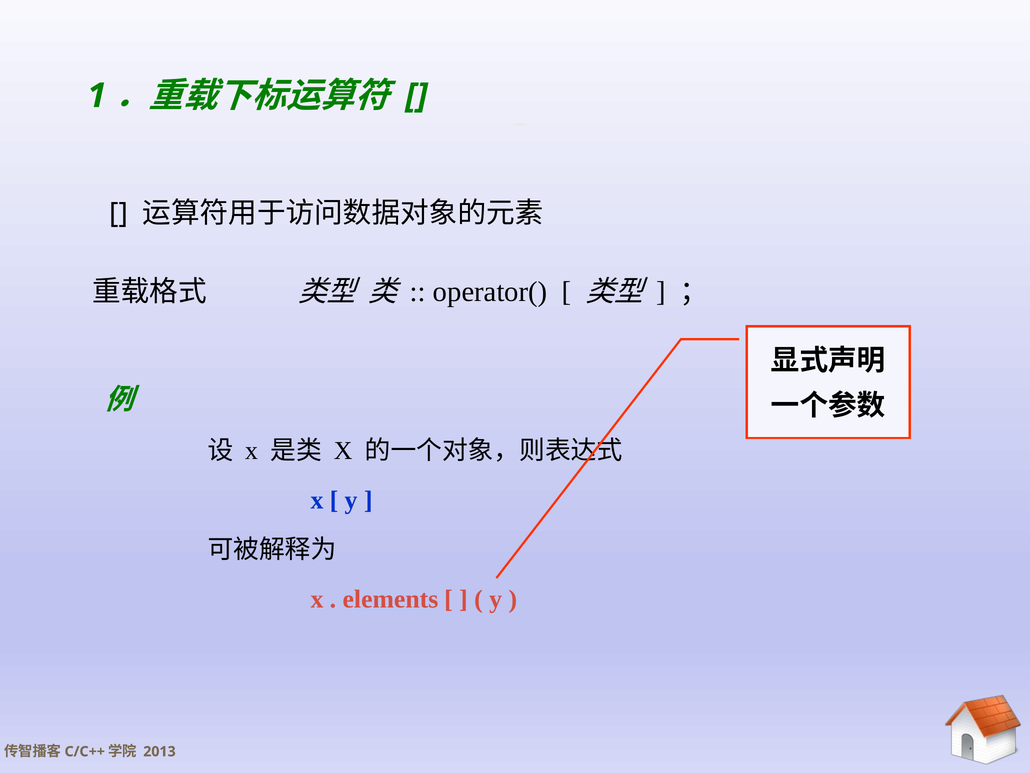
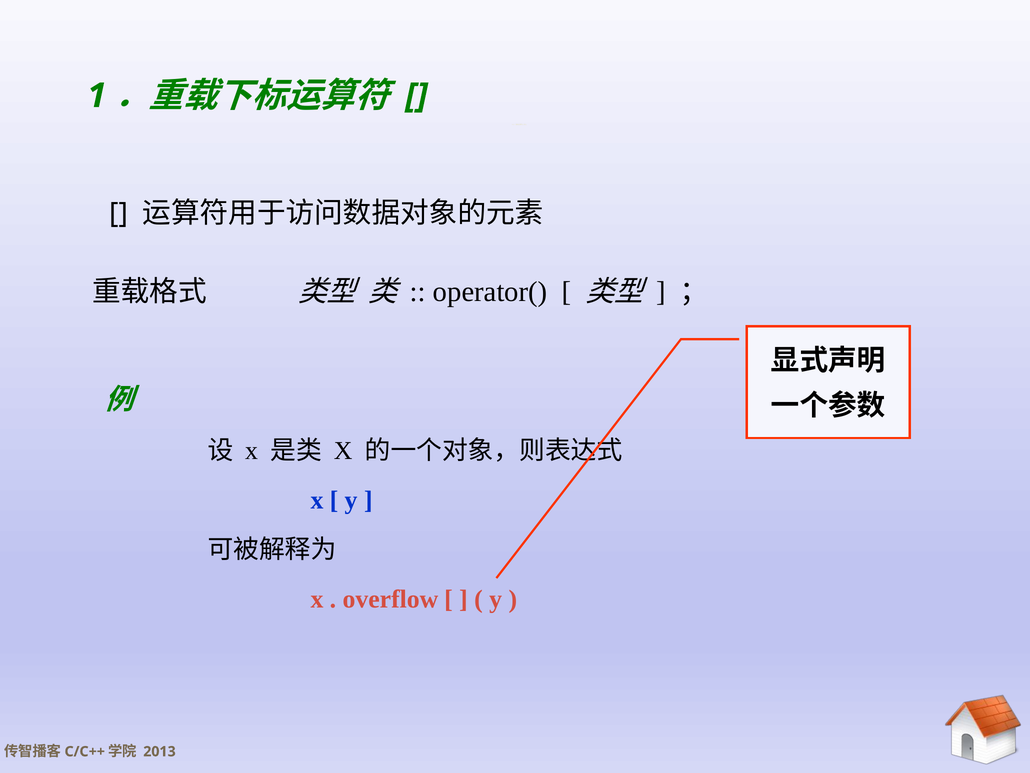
elements: elements -> overflow (390, 599)
